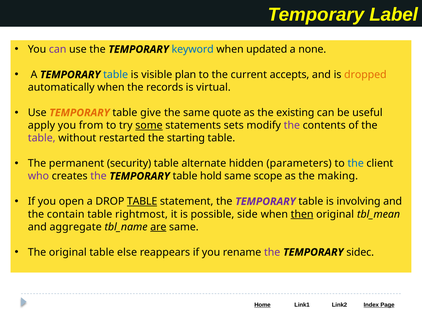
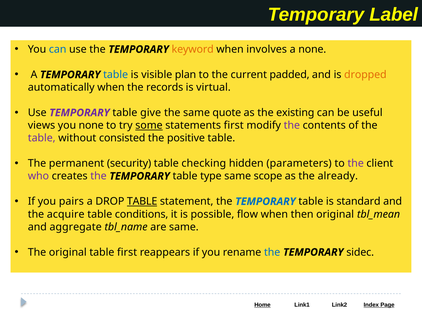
can colour: purple -> blue (58, 49)
keyword colour: blue -> orange (193, 49)
updated: updated -> involves (267, 49)
accepts: accepts -> padded (290, 75)
TEMPORARY colour: orange -> purple (80, 113)
apply: apply -> views (42, 125)
you from: from -> none (91, 125)
statements sets: sets -> first (234, 125)
restarted: restarted -> consisted (122, 138)
starting: starting -> positive (186, 138)
alternate: alternate -> checking (204, 163)
the colour: blue -> purple (356, 163)
hold: hold -> type (211, 176)
making: making -> already (338, 176)
open: open -> pairs (71, 201)
TEMPORARY colour: purple -> blue (265, 201)
involving: involving -> standard (359, 201)
contain: contain -> acquire (66, 214)
rightmost: rightmost -> conditions (142, 214)
side: side -> flow (247, 214)
then underline: present -> none (302, 214)
are underline: present -> none (158, 227)
table else: else -> first (127, 252)
the colour: purple -> blue (272, 252)
